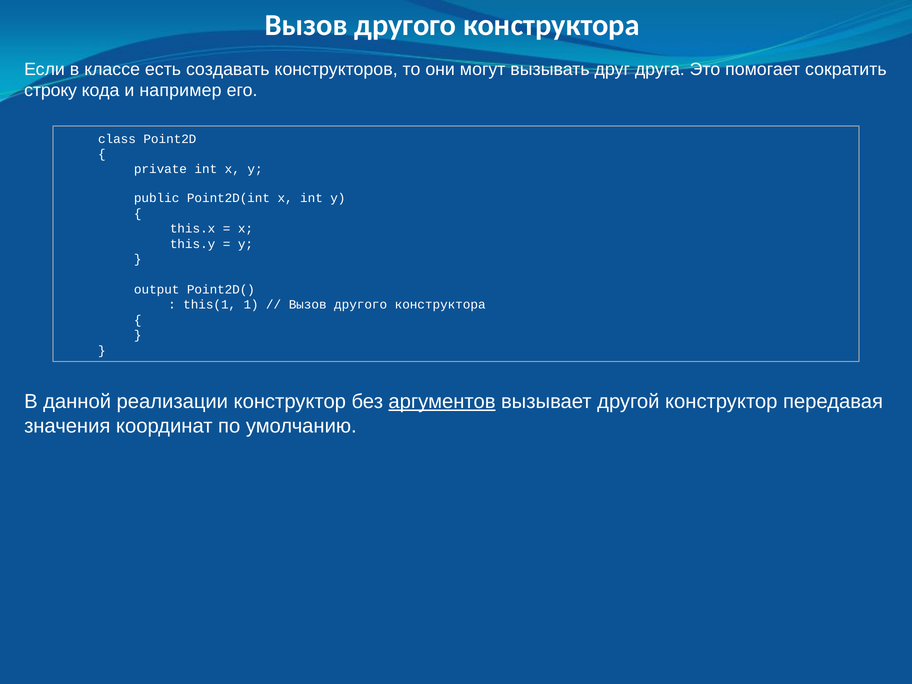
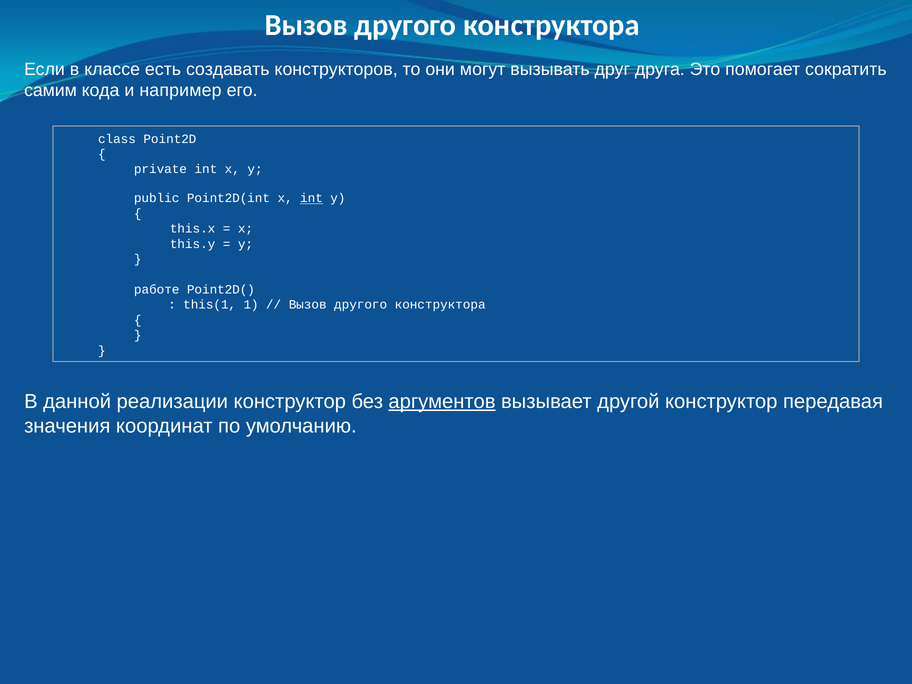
строку: строку -> самим (51, 91)
int underline: none -> present (311, 198)
output: output -> работе (157, 290)
